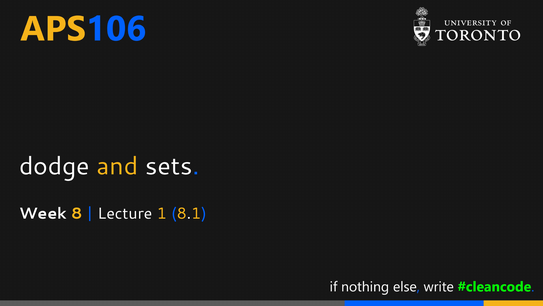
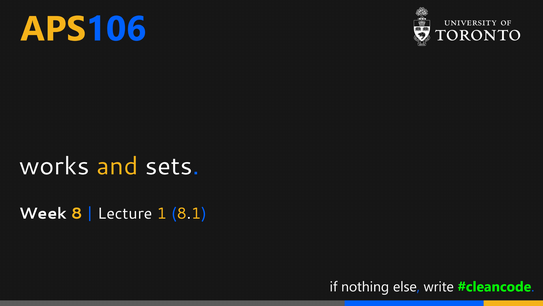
dodge: dodge -> works (54, 166)
